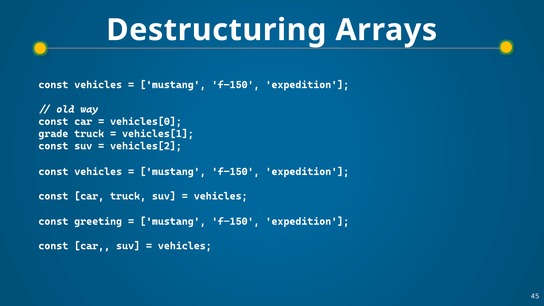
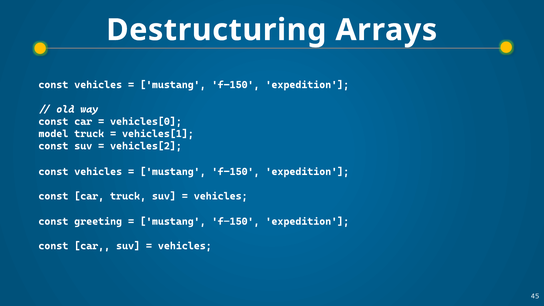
grade: grade -> model (53, 134)
